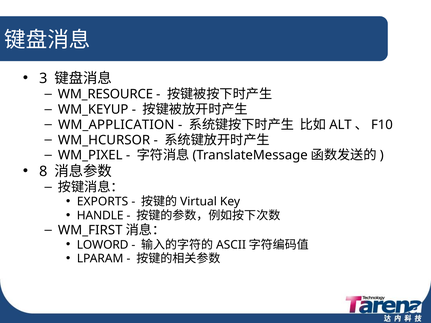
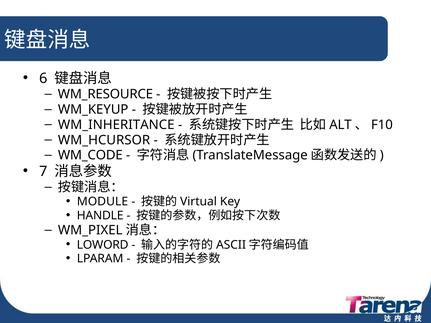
3: 3 -> 6 (43, 78)
WM_APPLICATION: WM_APPLICATION -> WM_INHERITANCE (116, 125)
WM_PIXEL: WM_PIXEL -> WM_CODE (90, 155)
8: 8 -> 7 (43, 171)
EXPORTS: EXPORTS -> MODULE (103, 202)
WM_FIRST: WM_FIRST -> WM_PIXEL (90, 230)
